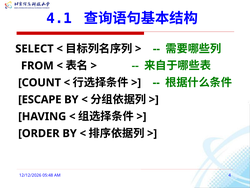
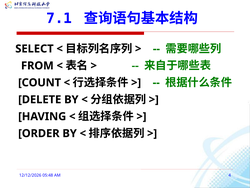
4.1: 4.1 -> 7.1 (59, 18)
ESCAPE: ESCAPE -> DELETE (40, 99)
